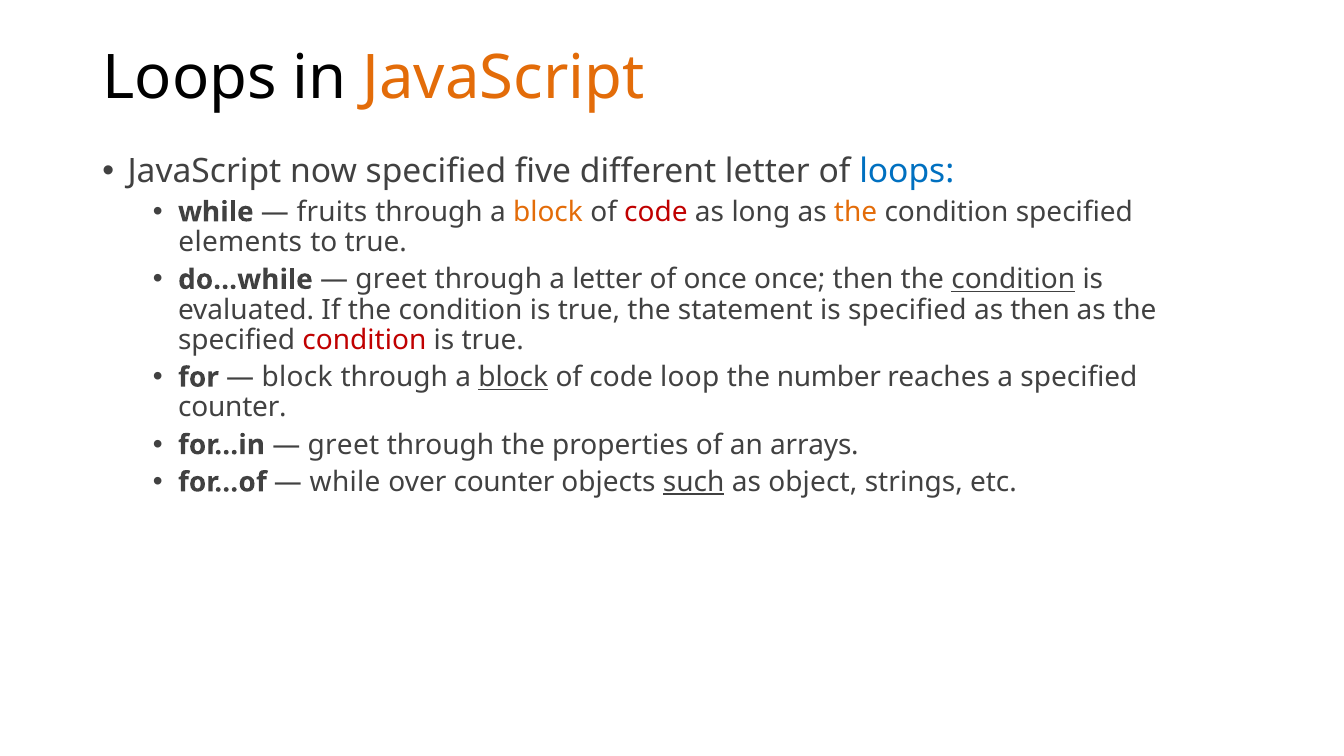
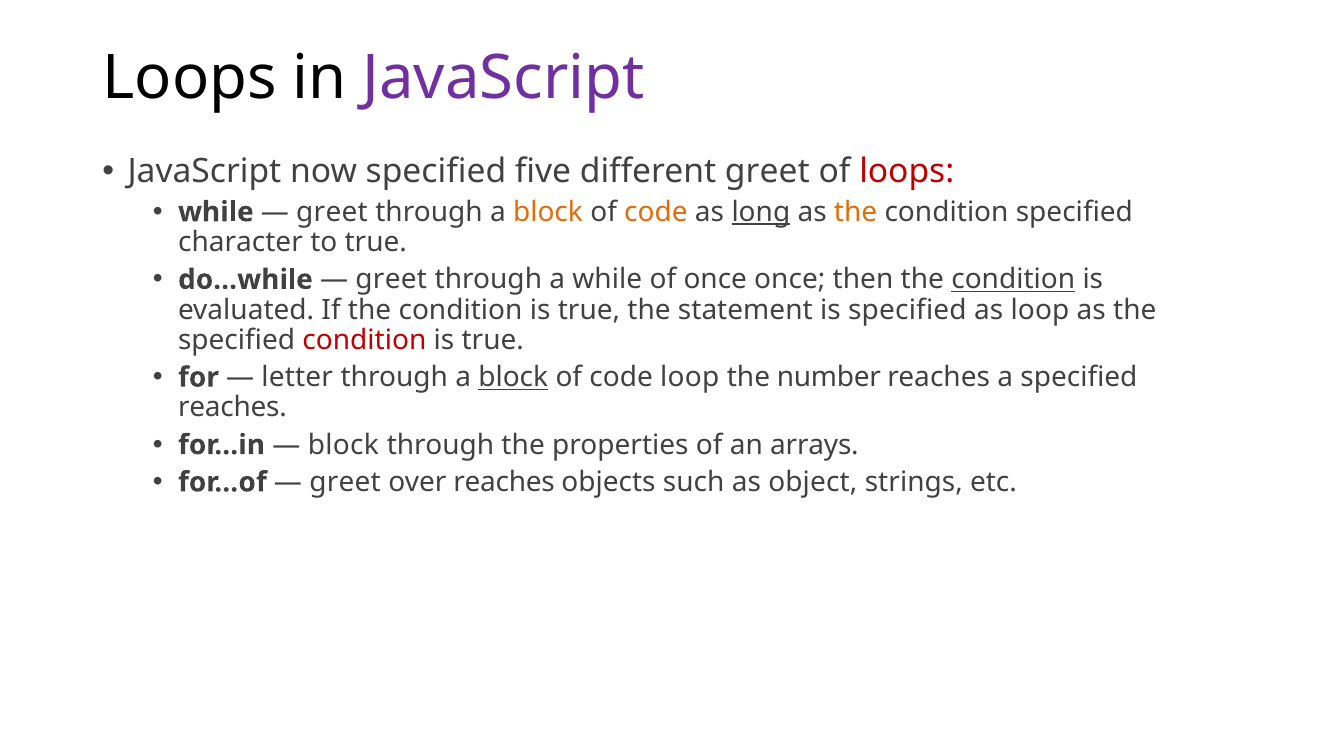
JavaScript colour: orange -> purple (504, 78)
different letter: letter -> greet (767, 172)
loops colour: blue -> red (907, 172)
fruits: fruits -> greet (332, 212)
code colour: red -> orange (656, 212)
long underline: none -> present (761, 212)
elements: elements -> character (240, 242)
a letter: letter -> while (607, 280)
as then: then -> loop (1040, 310)
block: block -> letter (297, 377)
counter: counter -> reaches (232, 408)
greet: greet -> block (343, 445)
while: while -> greet (345, 482)
over counter: counter -> reaches (504, 482)
such underline: present -> none (694, 482)
